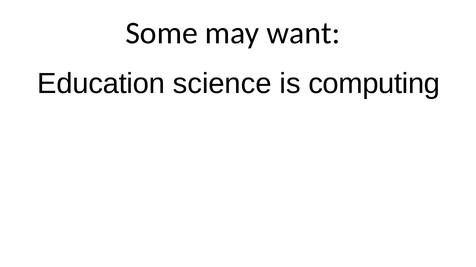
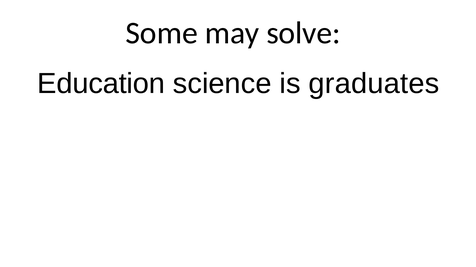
want: want -> solve (303, 33)
computing: computing -> graduates (374, 84)
